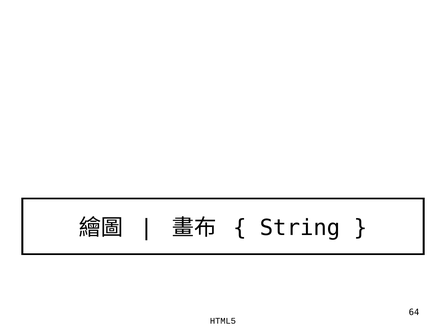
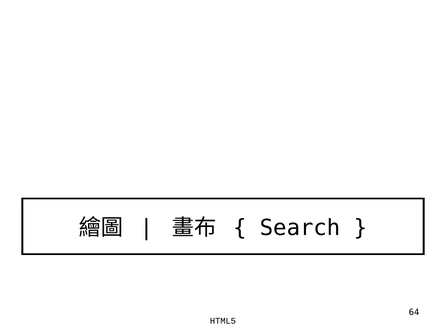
String: String -> Search (300, 228)
